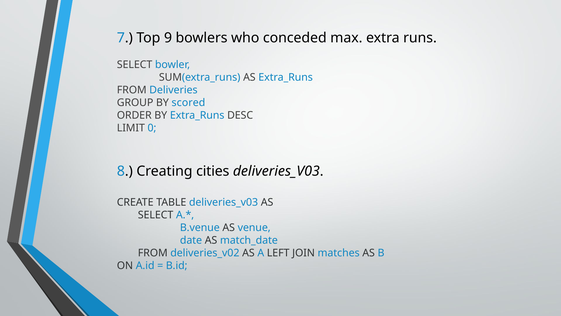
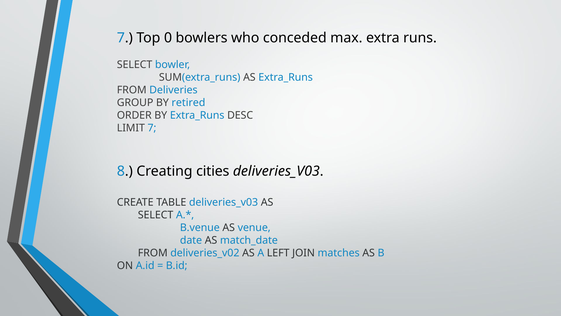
9: 9 -> 0 (168, 38)
scored: scored -> retired (188, 103)
LIMIT 0: 0 -> 7 (152, 128)
